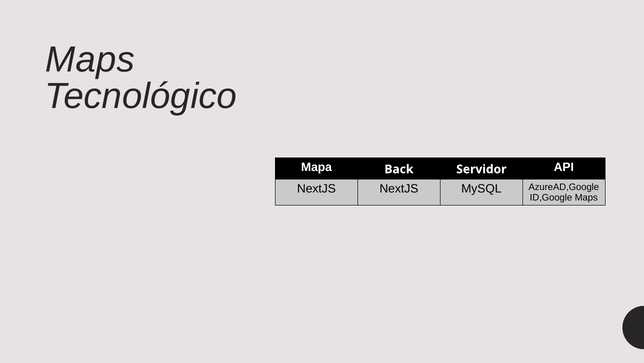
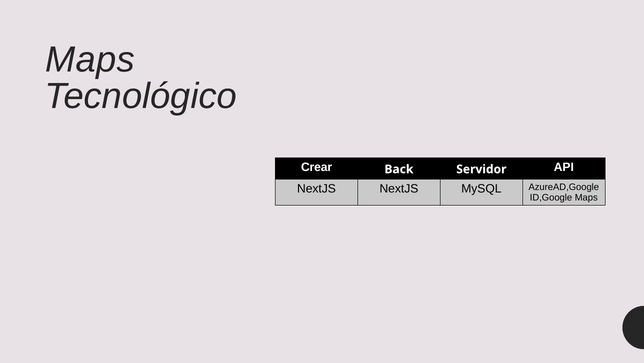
Mapa: Mapa -> Crear (317, 167)
